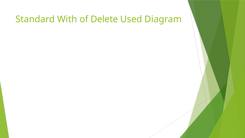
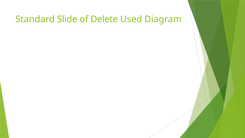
With: With -> Slide (67, 19)
